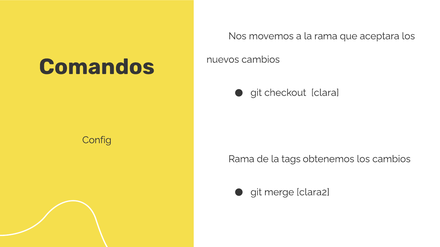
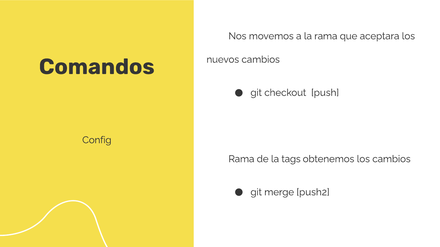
clara: clara -> push (325, 93)
clara2: clara2 -> push2 (313, 193)
